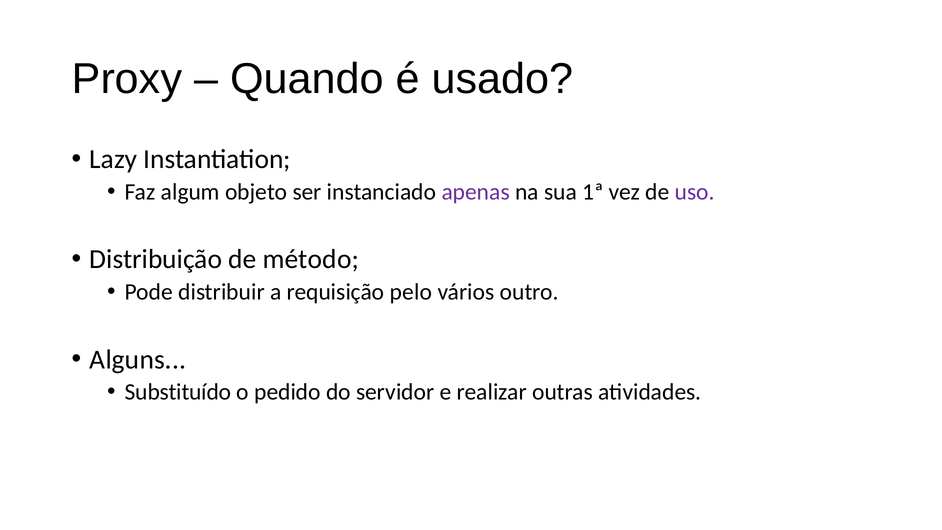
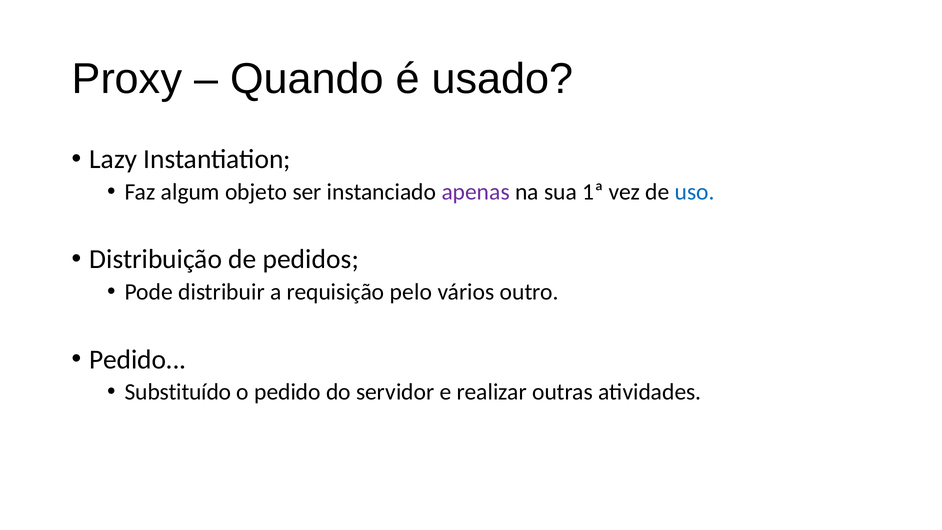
uso colour: purple -> blue (695, 192)
método: método -> pedidos (311, 259)
Alguns: Alguns -> Pedido (138, 359)
